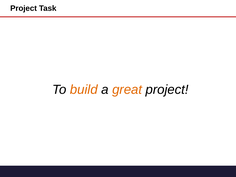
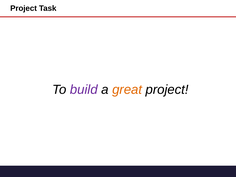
build colour: orange -> purple (84, 90)
